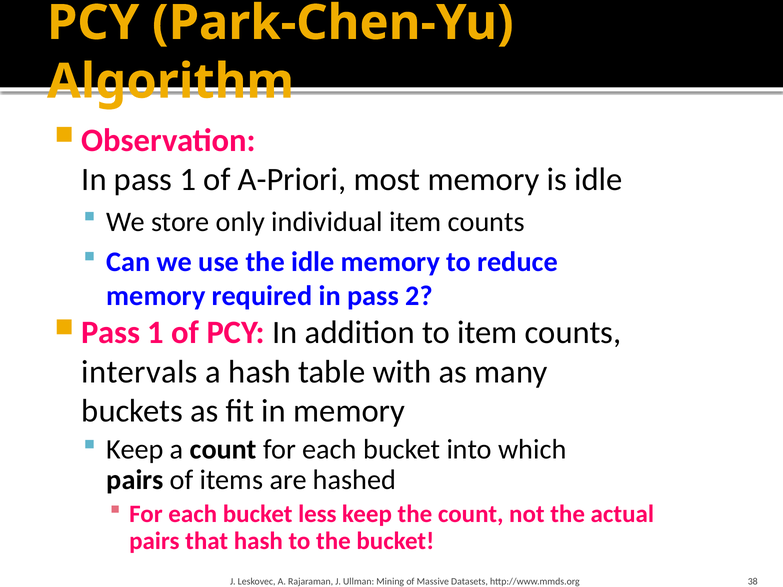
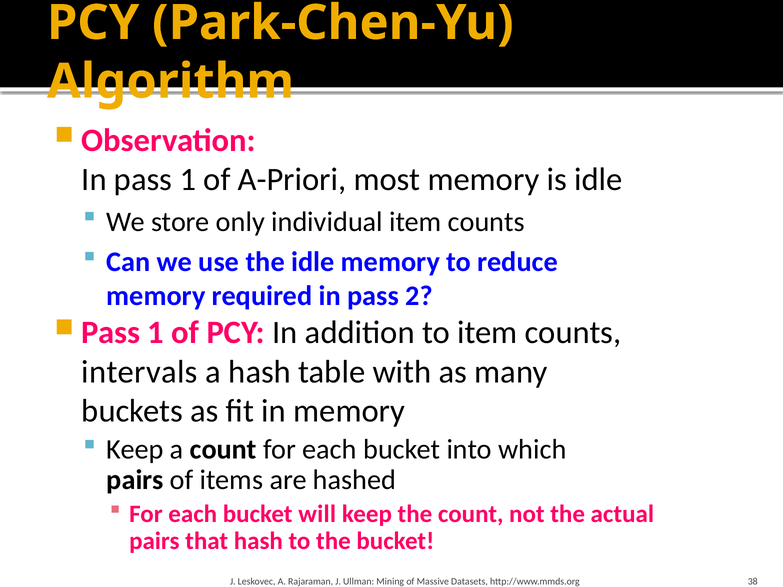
less: less -> will (317, 514)
